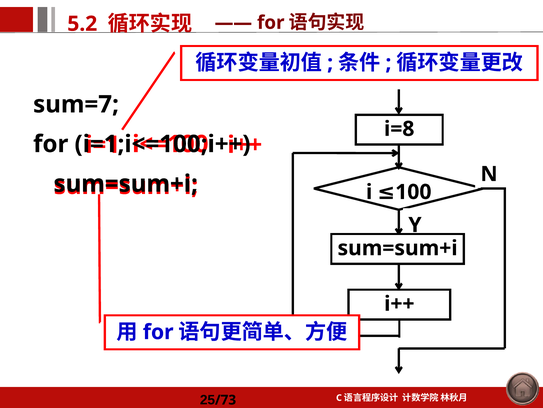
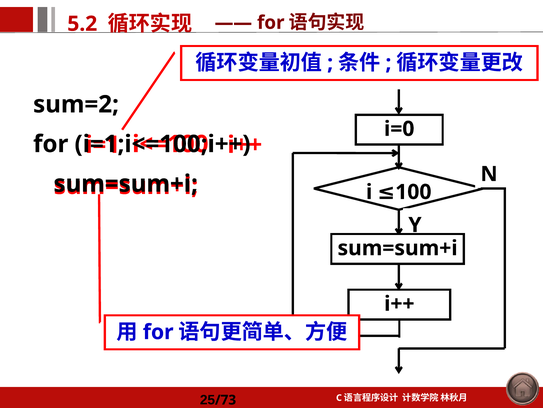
sum=7: sum=7 -> sum=2 (76, 104)
i=8: i=8 -> i=0 (399, 129)
